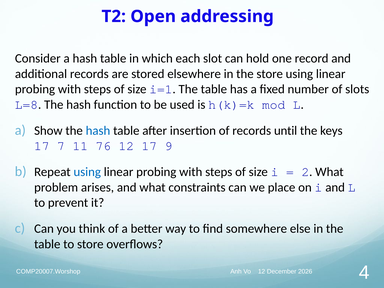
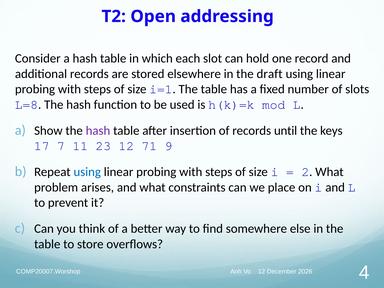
the store: store -> draft (270, 74)
hash colour: blue -> purple (98, 131)
76: 76 -> 23 (103, 146)
12 17: 17 -> 71 (149, 146)
